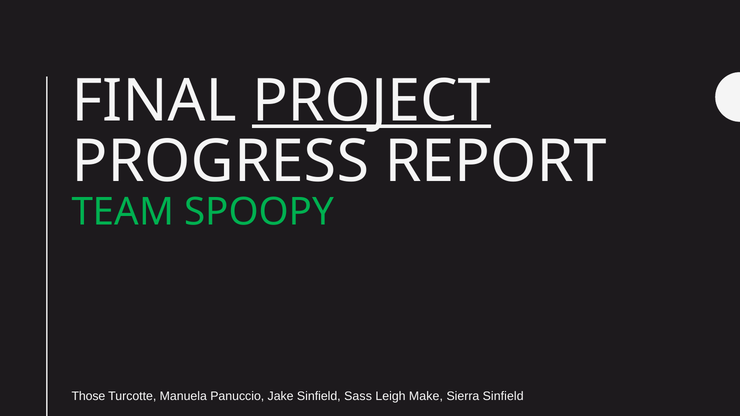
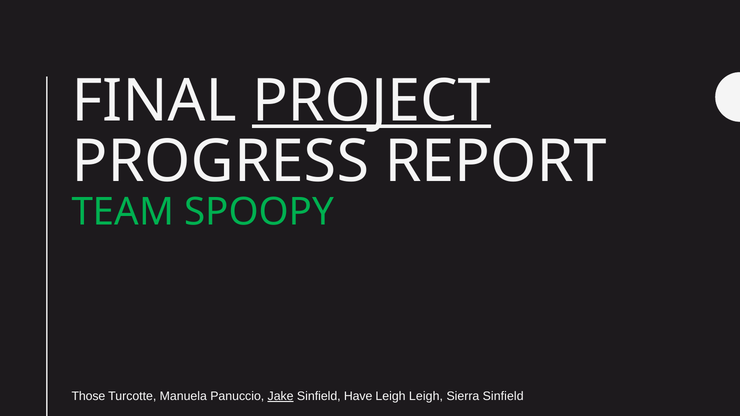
Jake underline: none -> present (281, 397)
Sass: Sass -> Have (358, 397)
Leigh Make: Make -> Leigh (426, 397)
